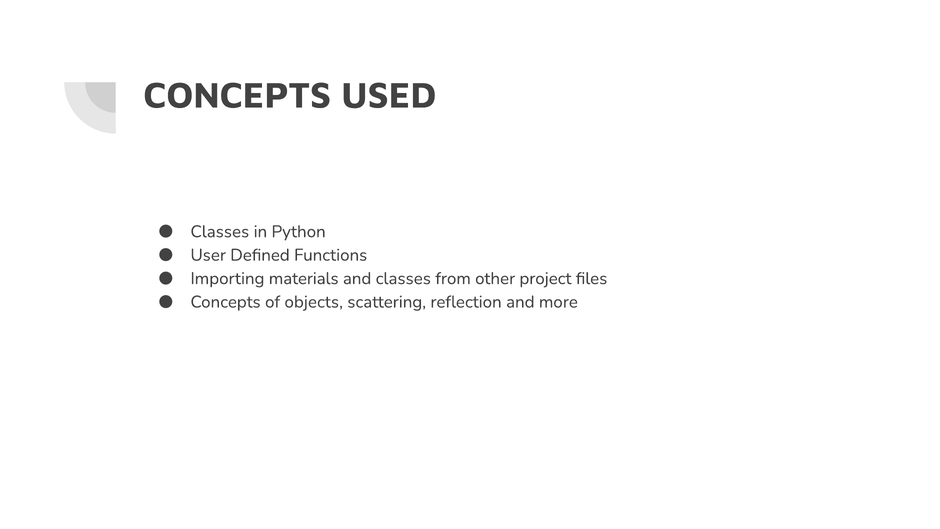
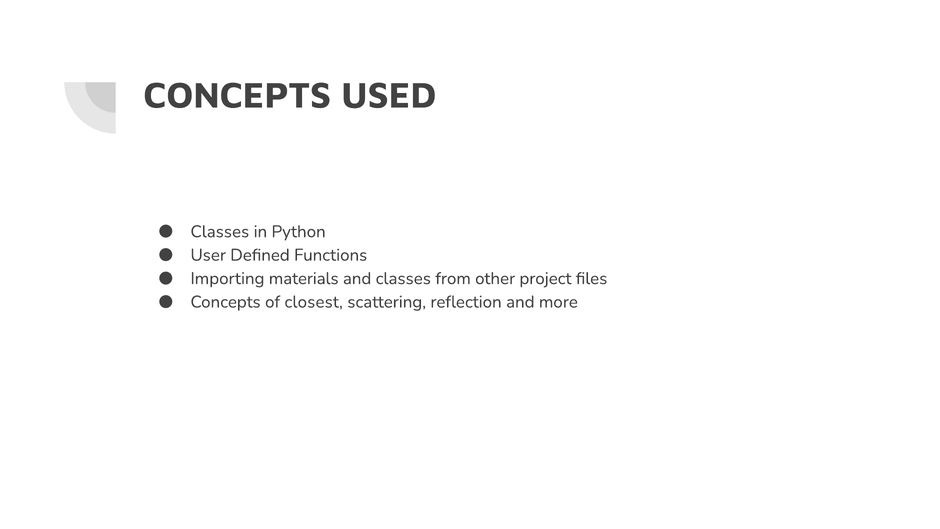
objects: objects -> closest (314, 302)
